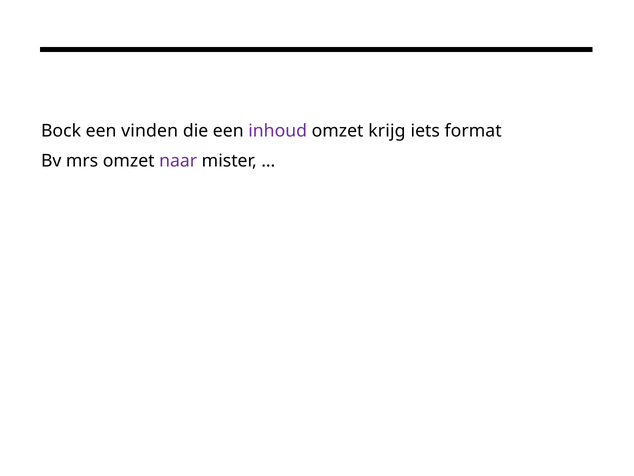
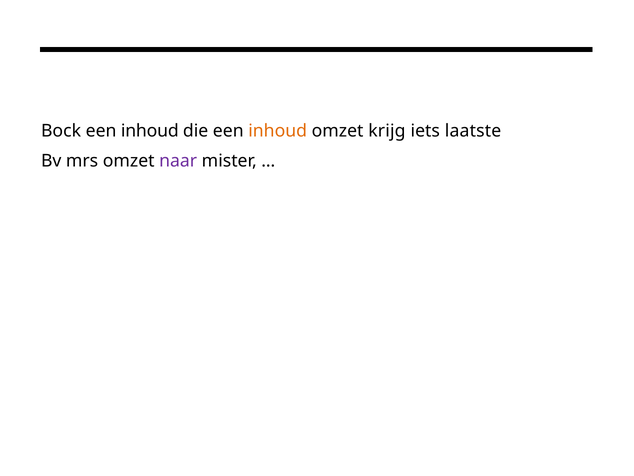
vinden: vinden -> inhoud (150, 131)
inhoud colour: purple -> orange (278, 131)
format: format -> laatste (473, 131)
